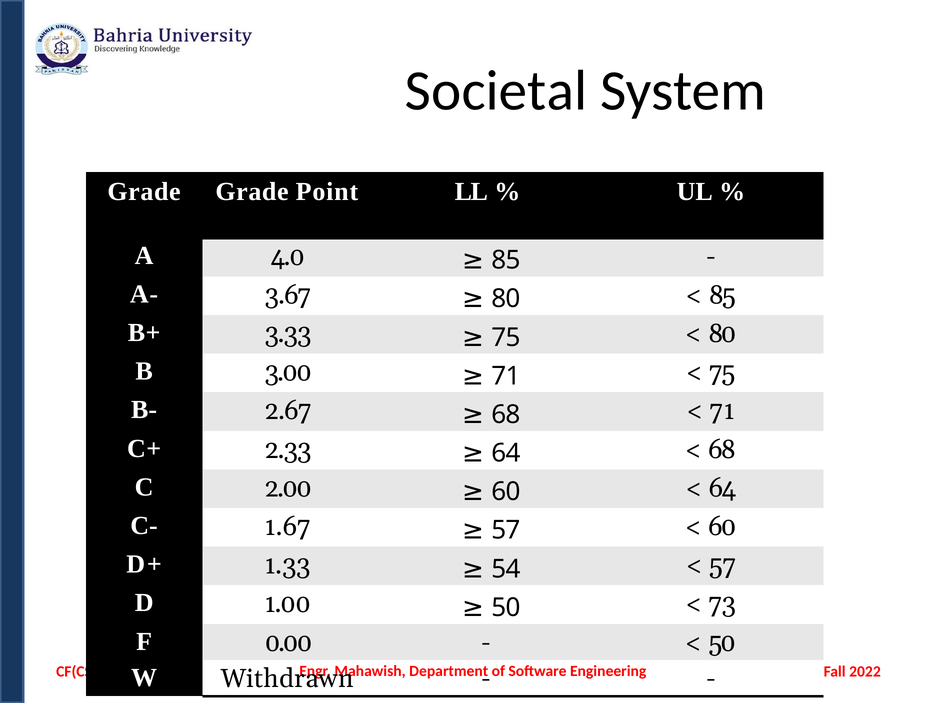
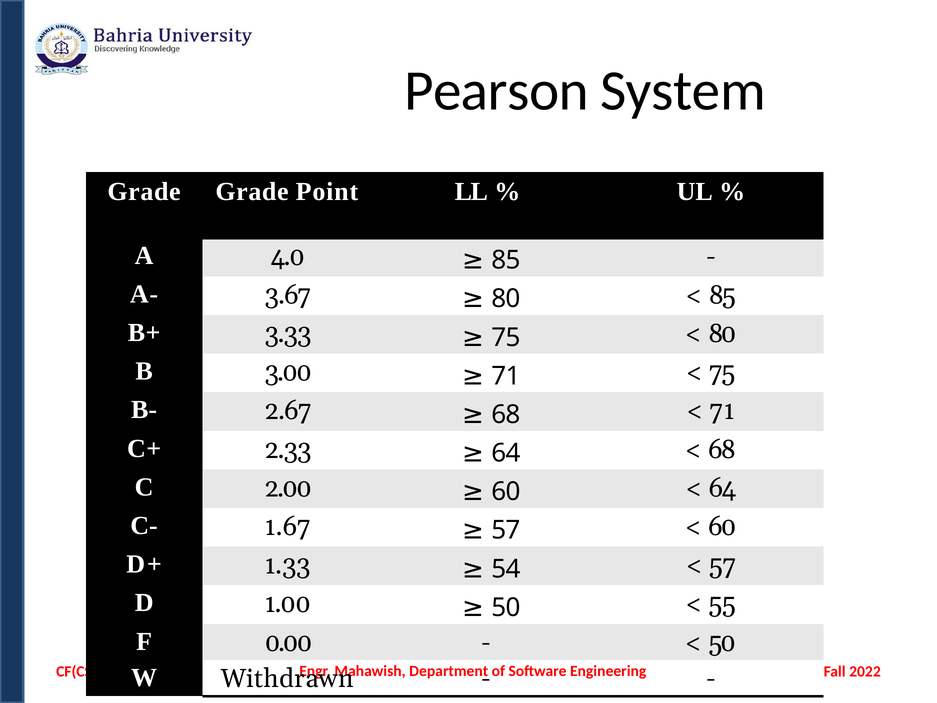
Societal: Societal -> Pearson (496, 91)
73: 73 -> 55 (723, 604)
